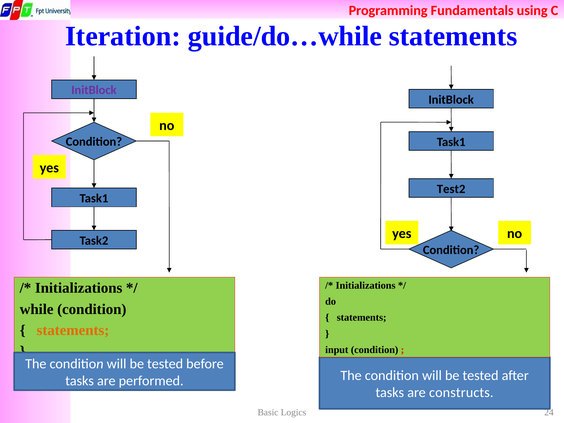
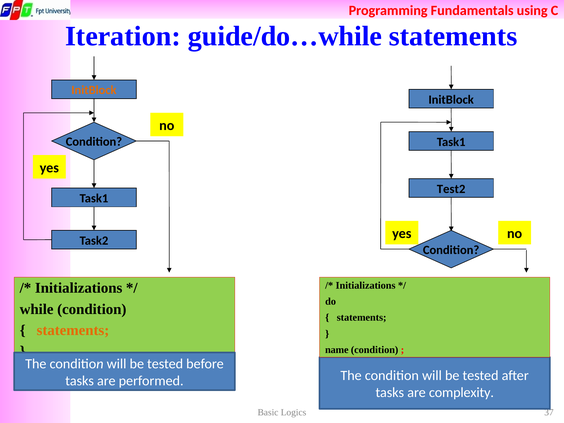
InitBlock colour: purple -> orange (94, 90)
input: input -> name (337, 350)
constructs: constructs -> complexity (461, 392)
24: 24 -> 37 (549, 412)
